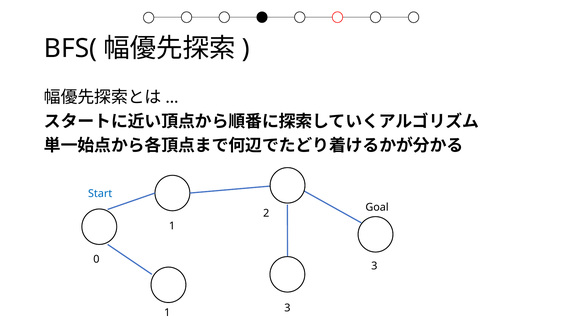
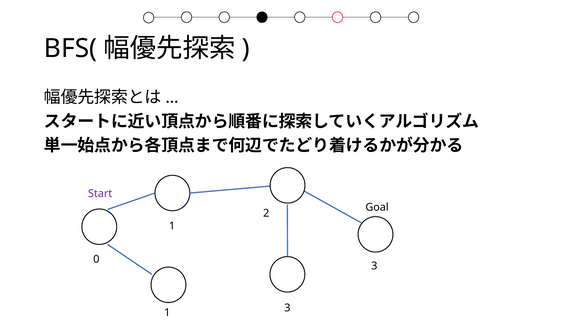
Start colour: blue -> purple (100, 194)
